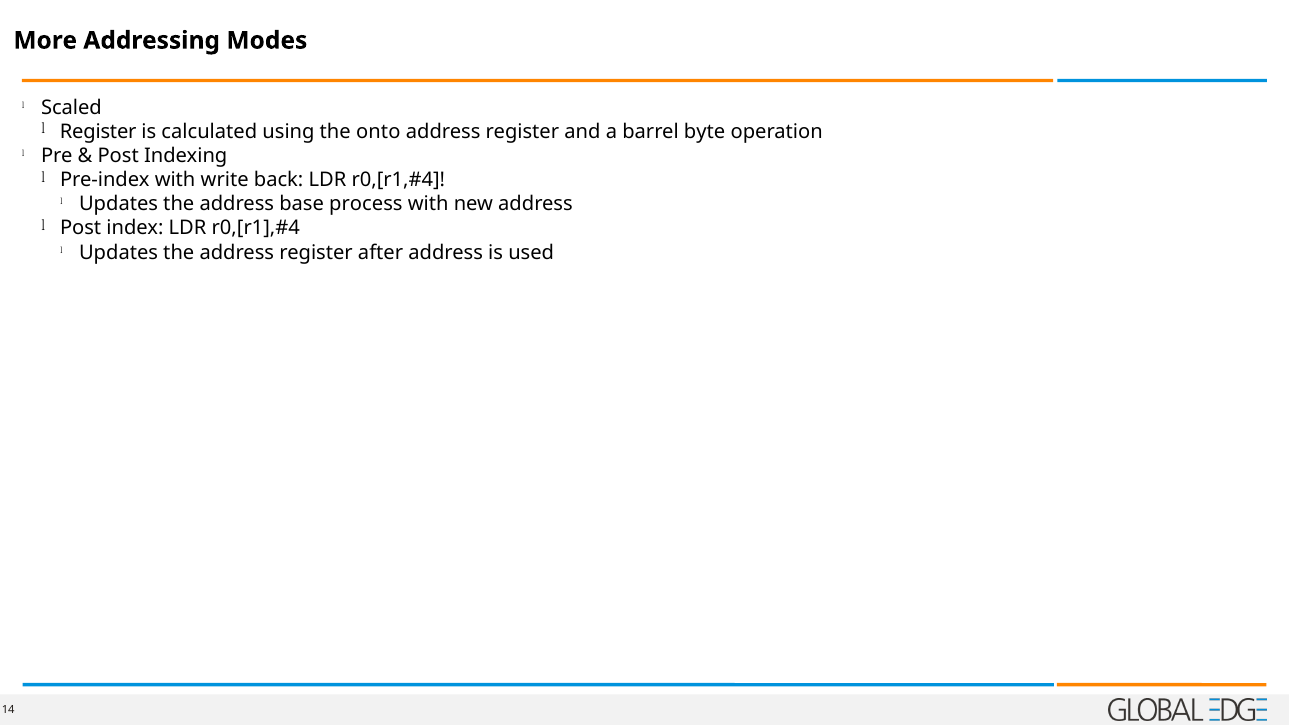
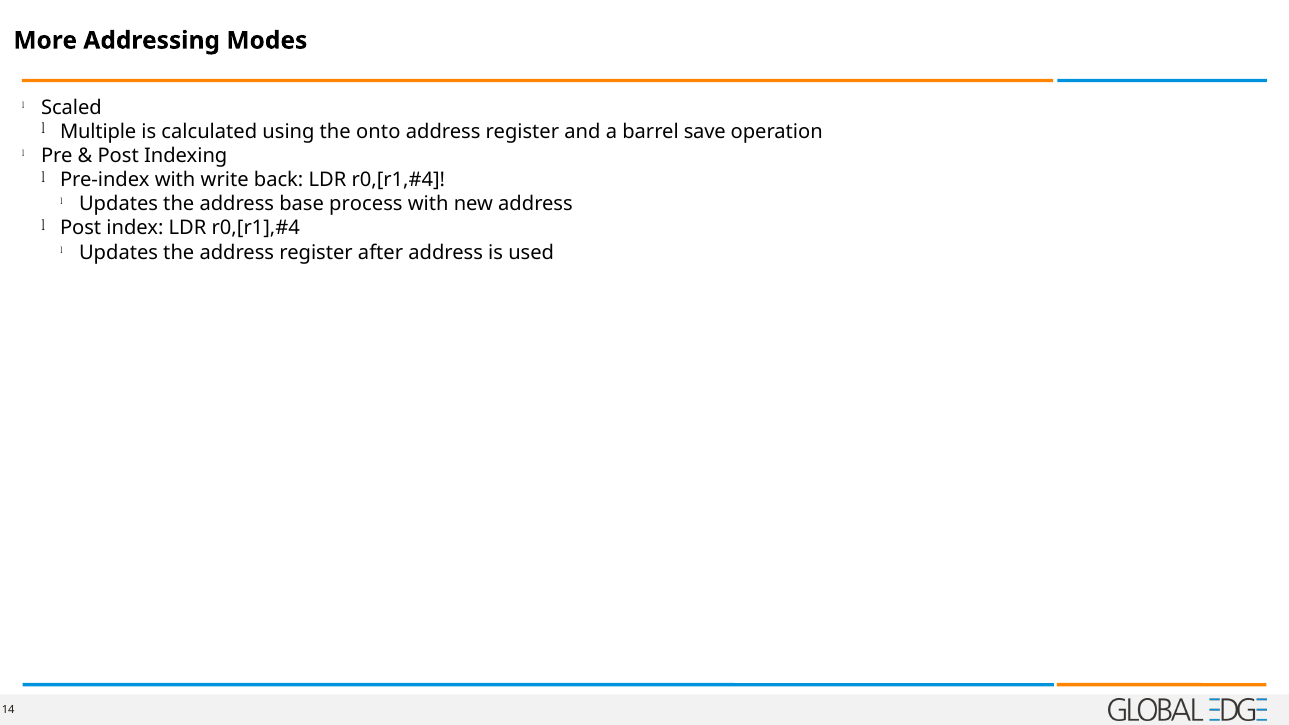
Register: Register -> Multiple (98, 132)
byte: byte -> save (705, 132)
